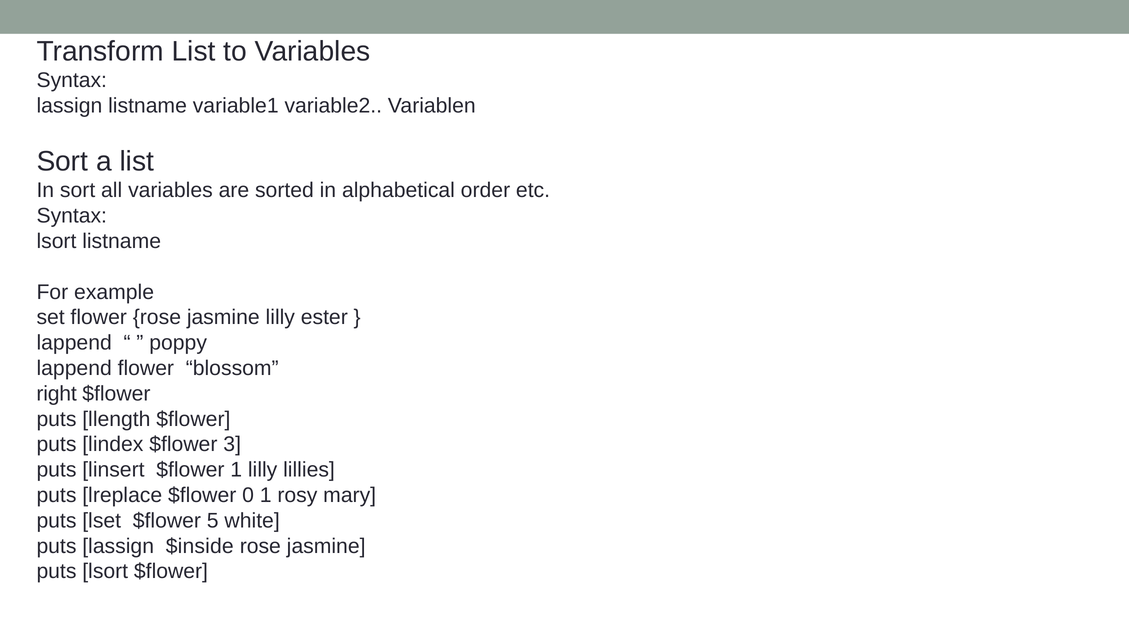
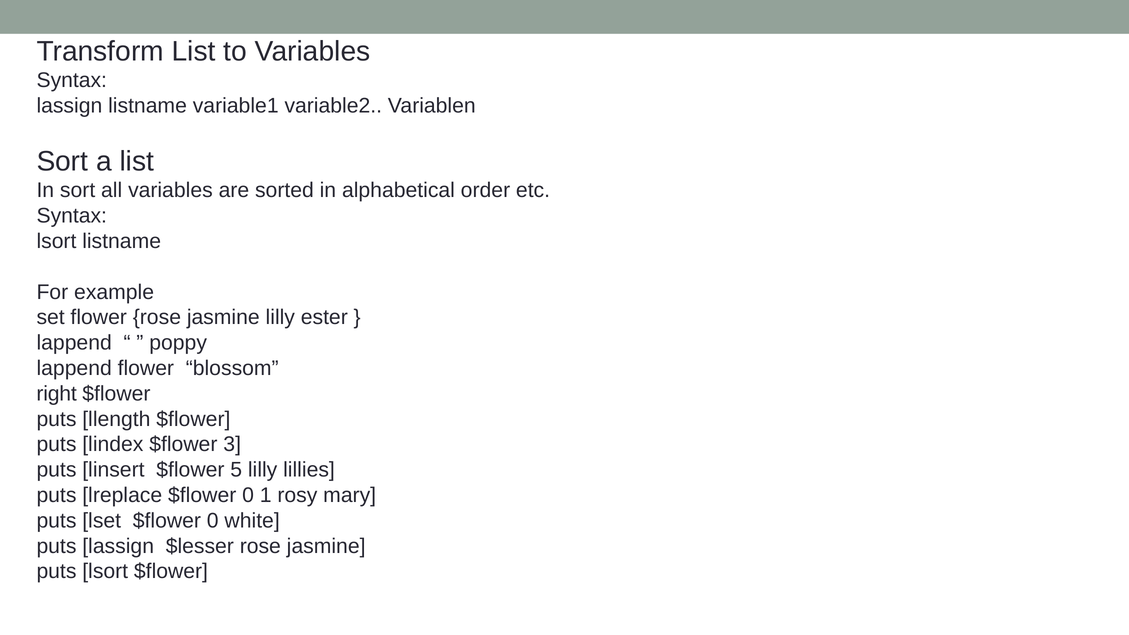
$flower 1: 1 -> 5 (236, 470)
lset $flower 5: 5 -> 0 (213, 521)
$inside: $inside -> $lesser (200, 546)
